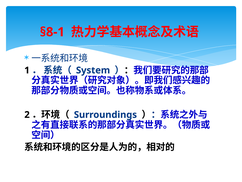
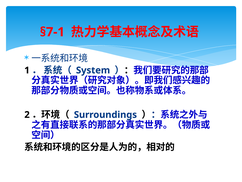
§8-1: §8-1 -> §7-1 (52, 32)
